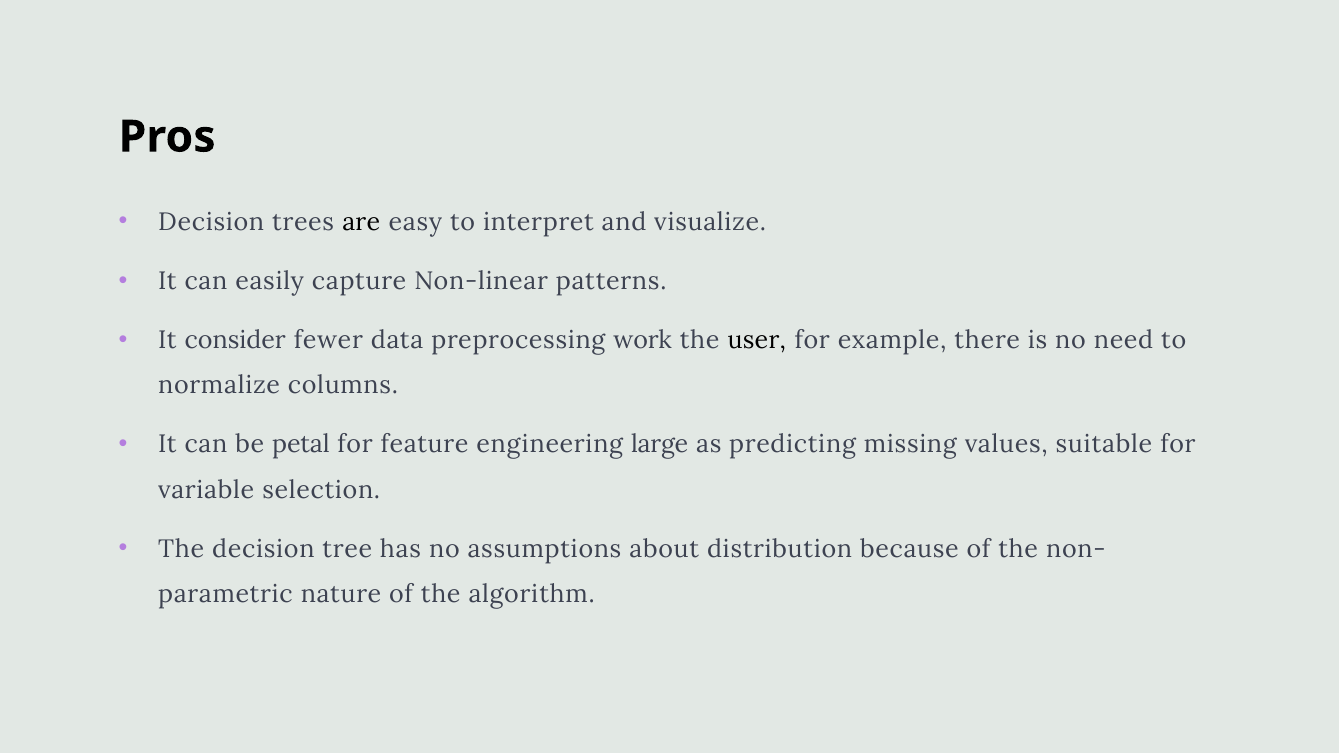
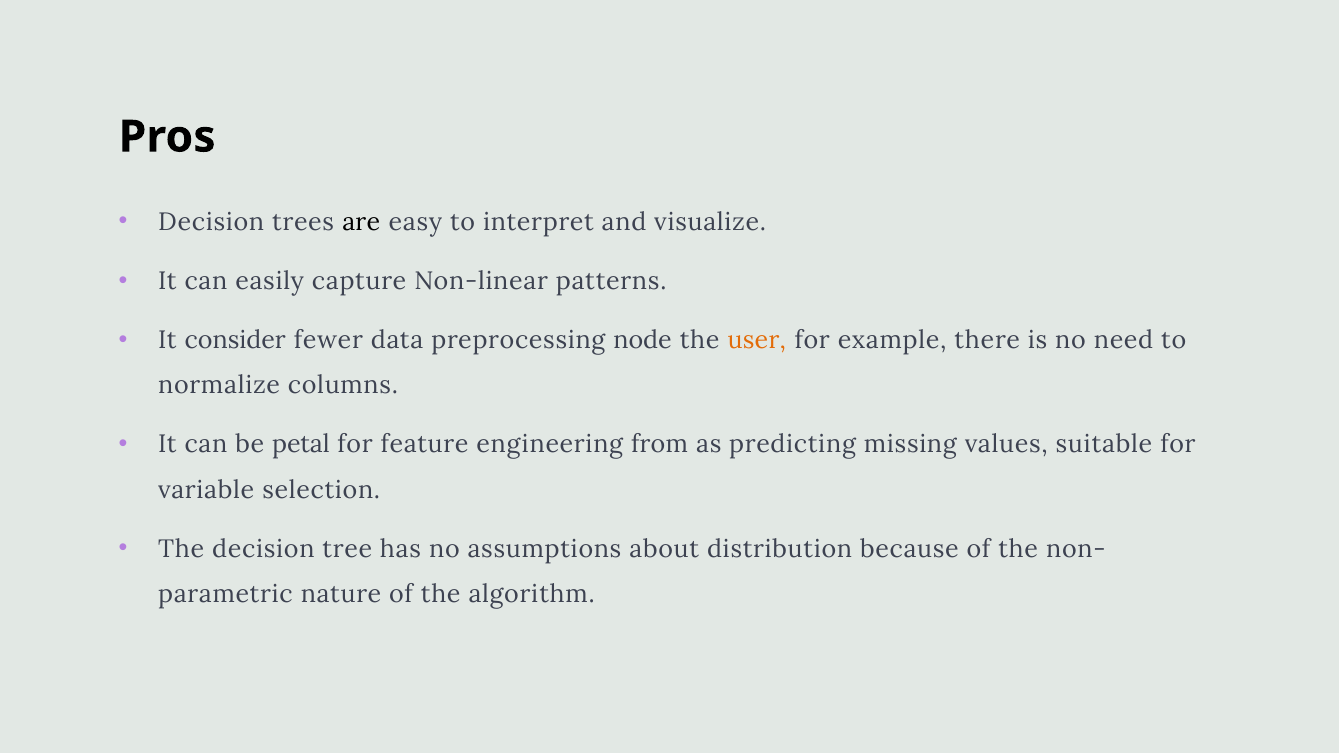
work: work -> node (643, 340)
user colour: black -> orange (757, 340)
large: large -> from (660, 445)
